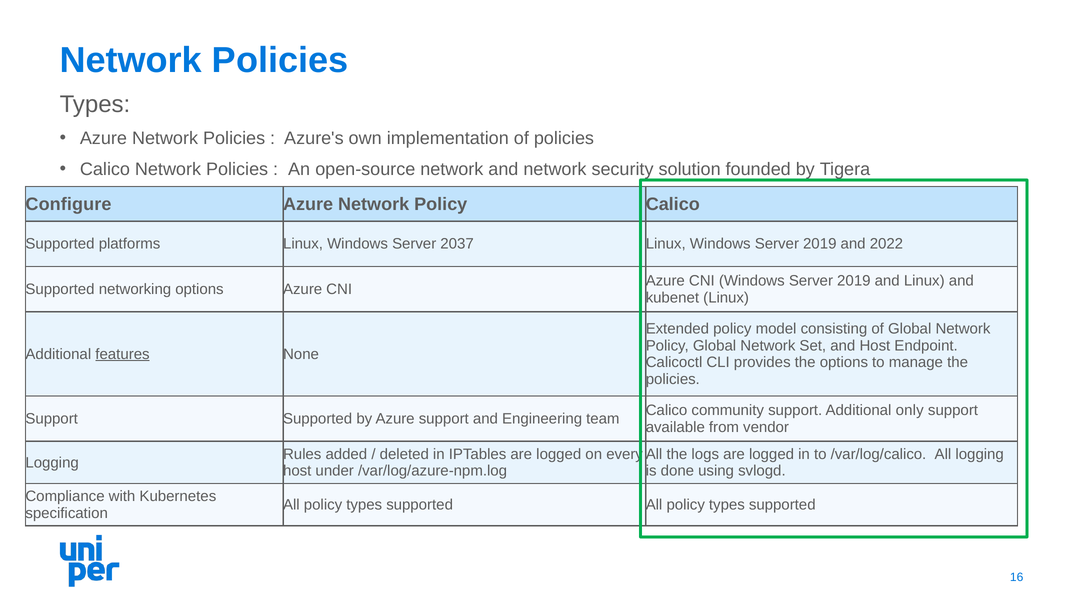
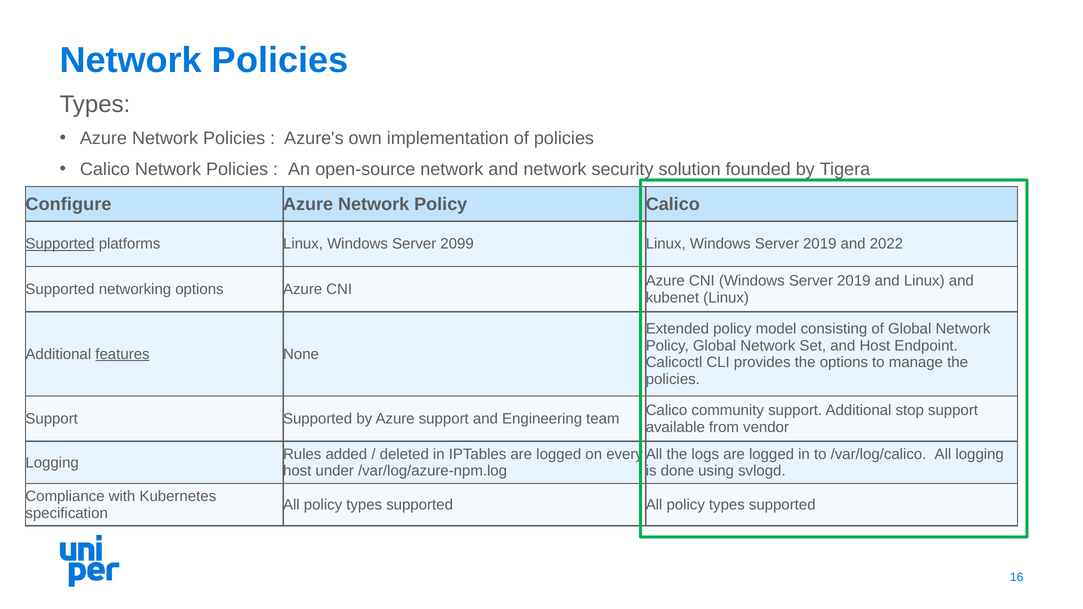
Supported underline: none -> present (60, 244)
2037: 2037 -> 2099 (457, 244)
only: only -> stop (910, 411)
